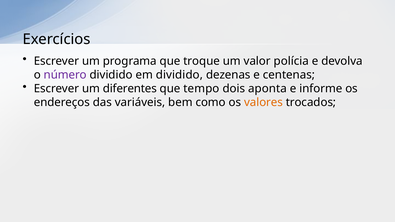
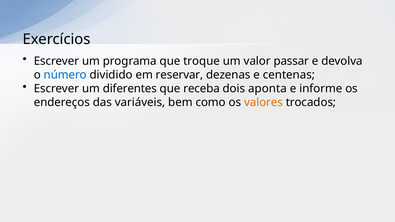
polícia: polícia -> passar (291, 61)
número colour: purple -> blue (65, 75)
em dividido: dividido -> reservar (179, 75)
tempo: tempo -> receba (202, 89)
